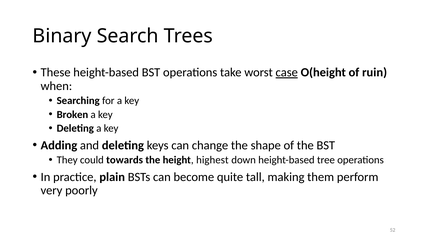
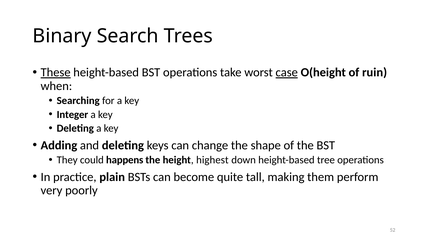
These underline: none -> present (56, 72)
Broken: Broken -> Integer (72, 114)
towards: towards -> happens (125, 160)
